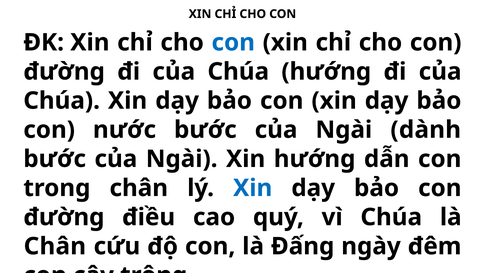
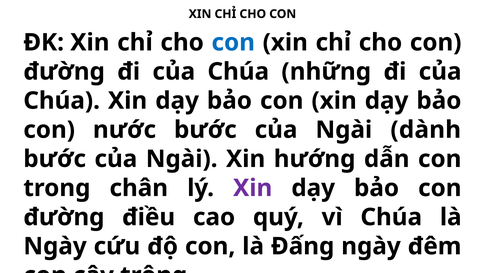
Chúa hướng: hướng -> những (326, 72)
Xin colour: blue -> purple (253, 188)
Chân: Chân -> Ngày (55, 246)
